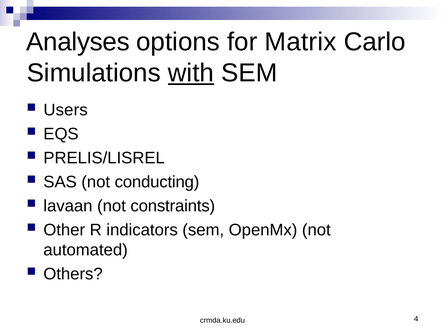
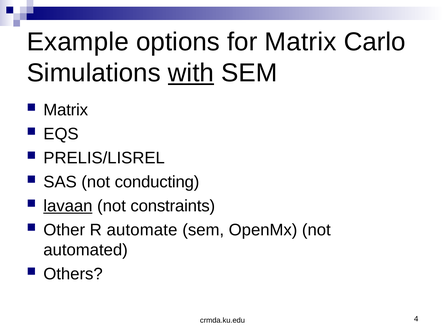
Analyses: Analyses -> Example (78, 42)
Users: Users -> Matrix (66, 110)
lavaan underline: none -> present (68, 206)
indicators: indicators -> automate (142, 230)
